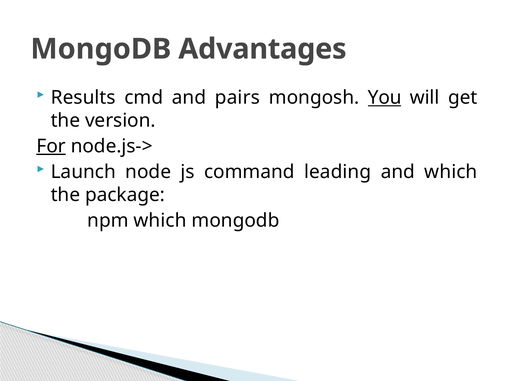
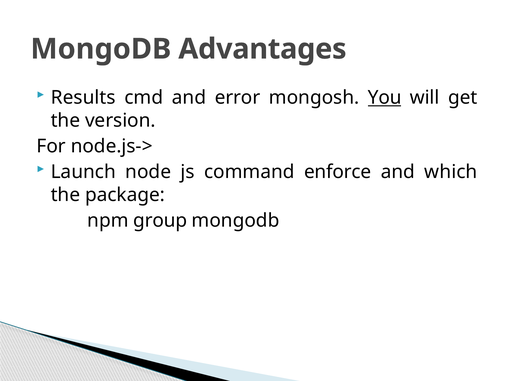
pairs: pairs -> error (238, 98)
For underline: present -> none (51, 146)
leading: leading -> enforce (338, 172)
npm which: which -> group (160, 220)
